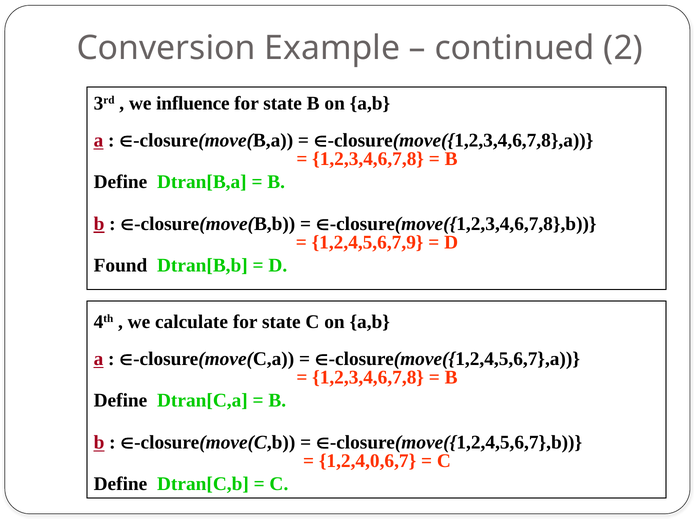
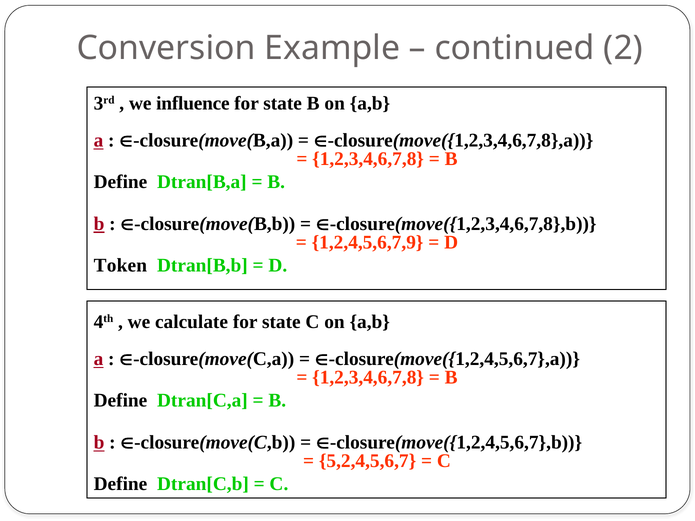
Found: Found -> Token (120, 265)
1,2,4,0,6,7: 1,2,4,0,6,7 -> 5,2,4,5,6,7 (368, 461)
